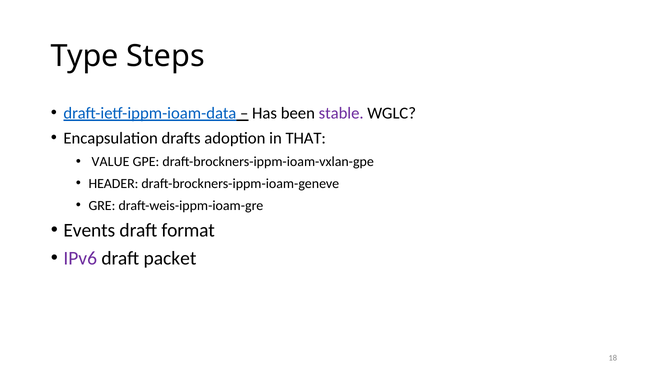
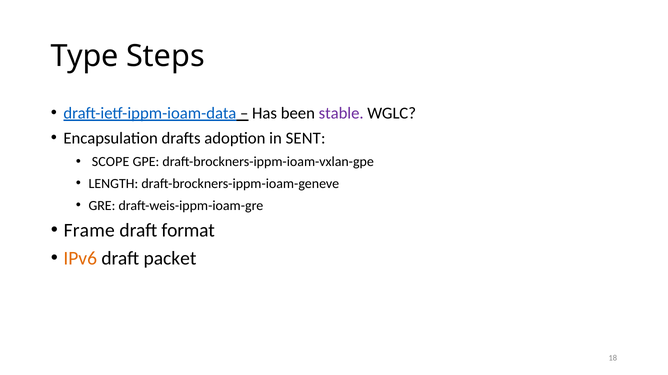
THAT: THAT -> SENT (306, 138)
VALUE: VALUE -> SCOPE (111, 162)
HEADER: HEADER -> LENGTH (113, 184)
Events: Events -> Frame (89, 231)
IPv6 colour: purple -> orange (80, 259)
